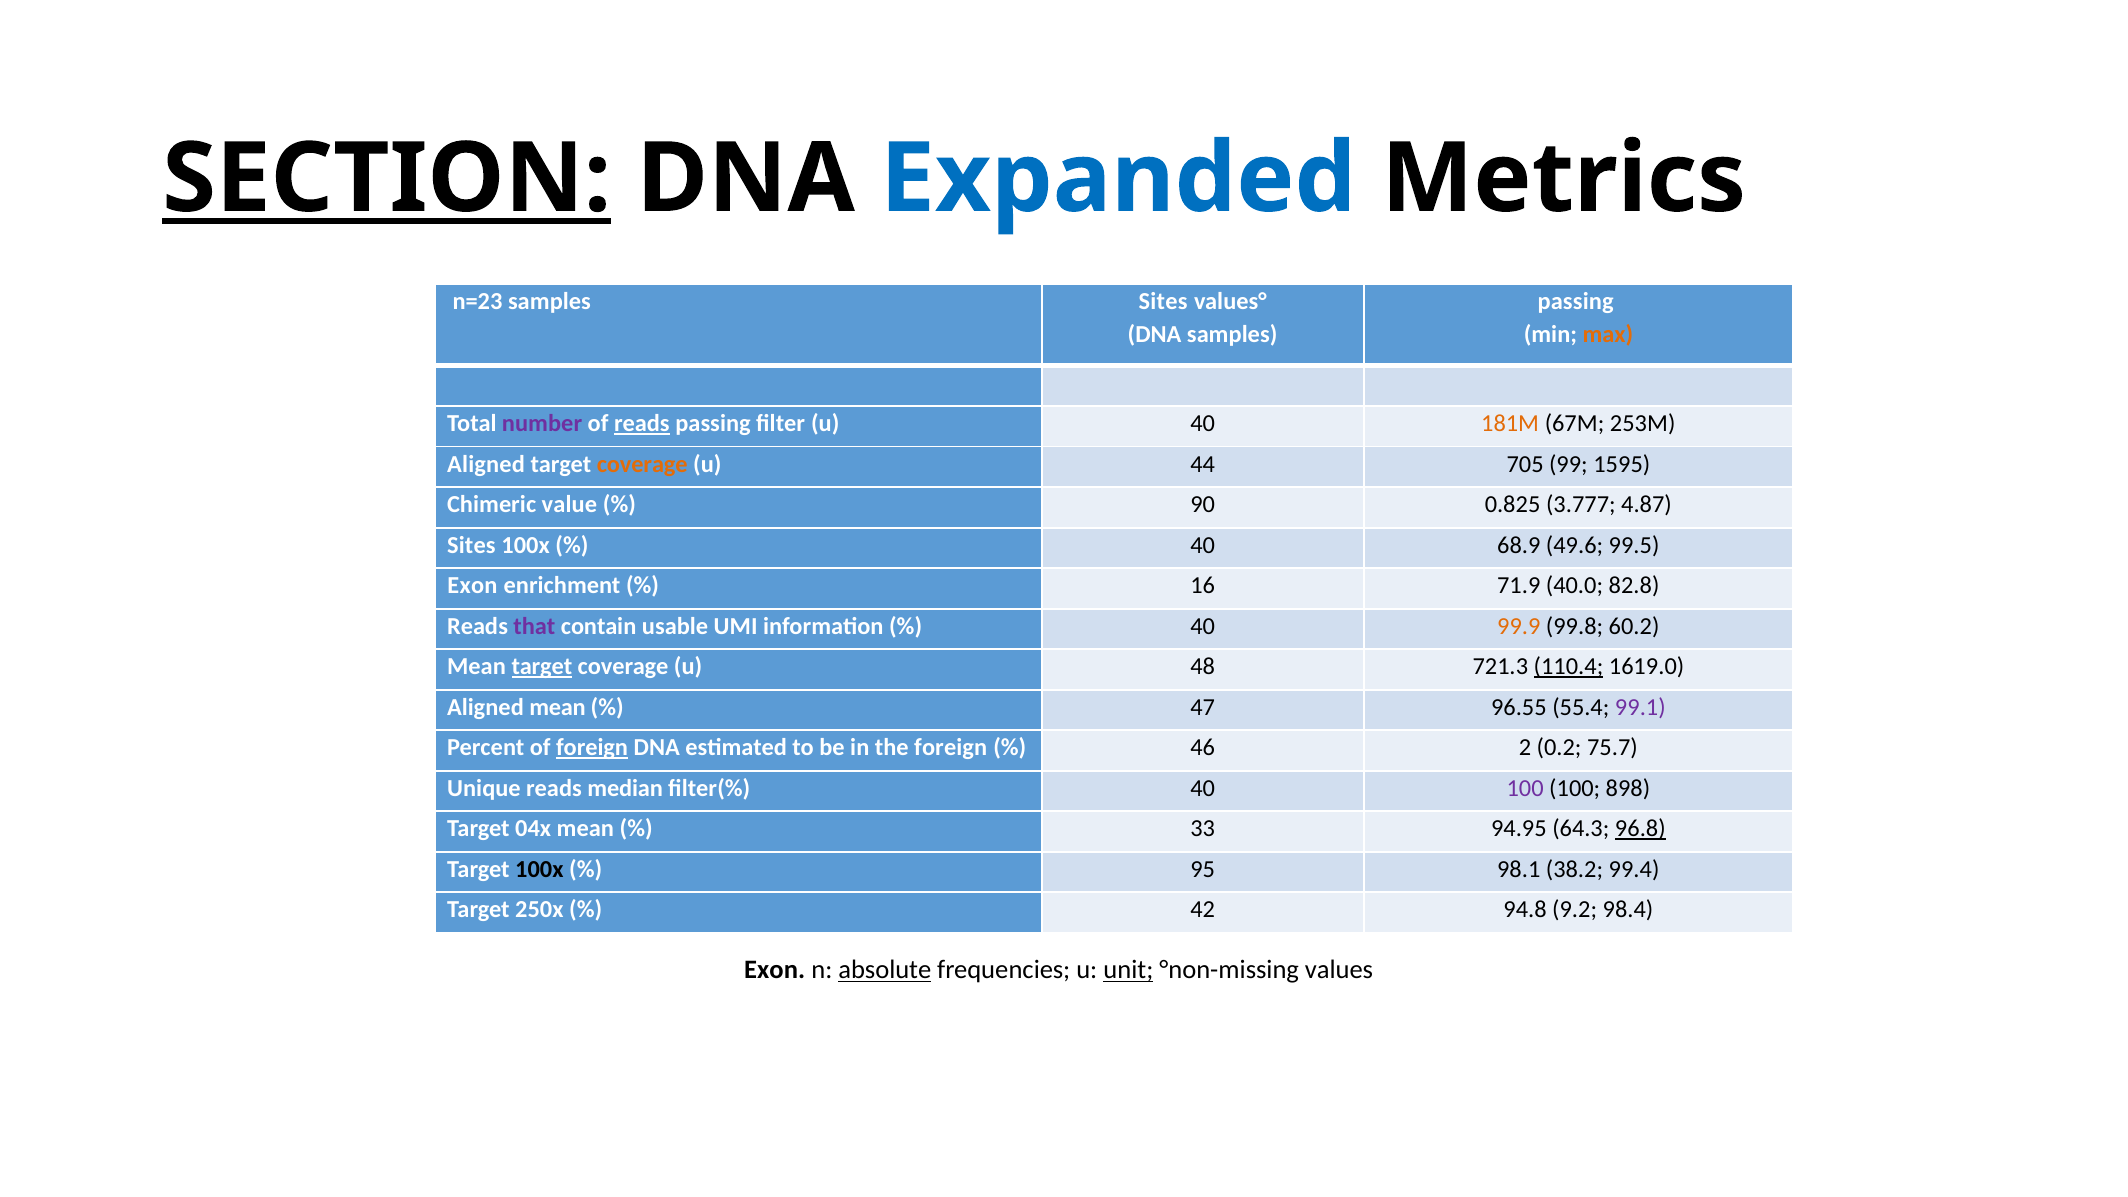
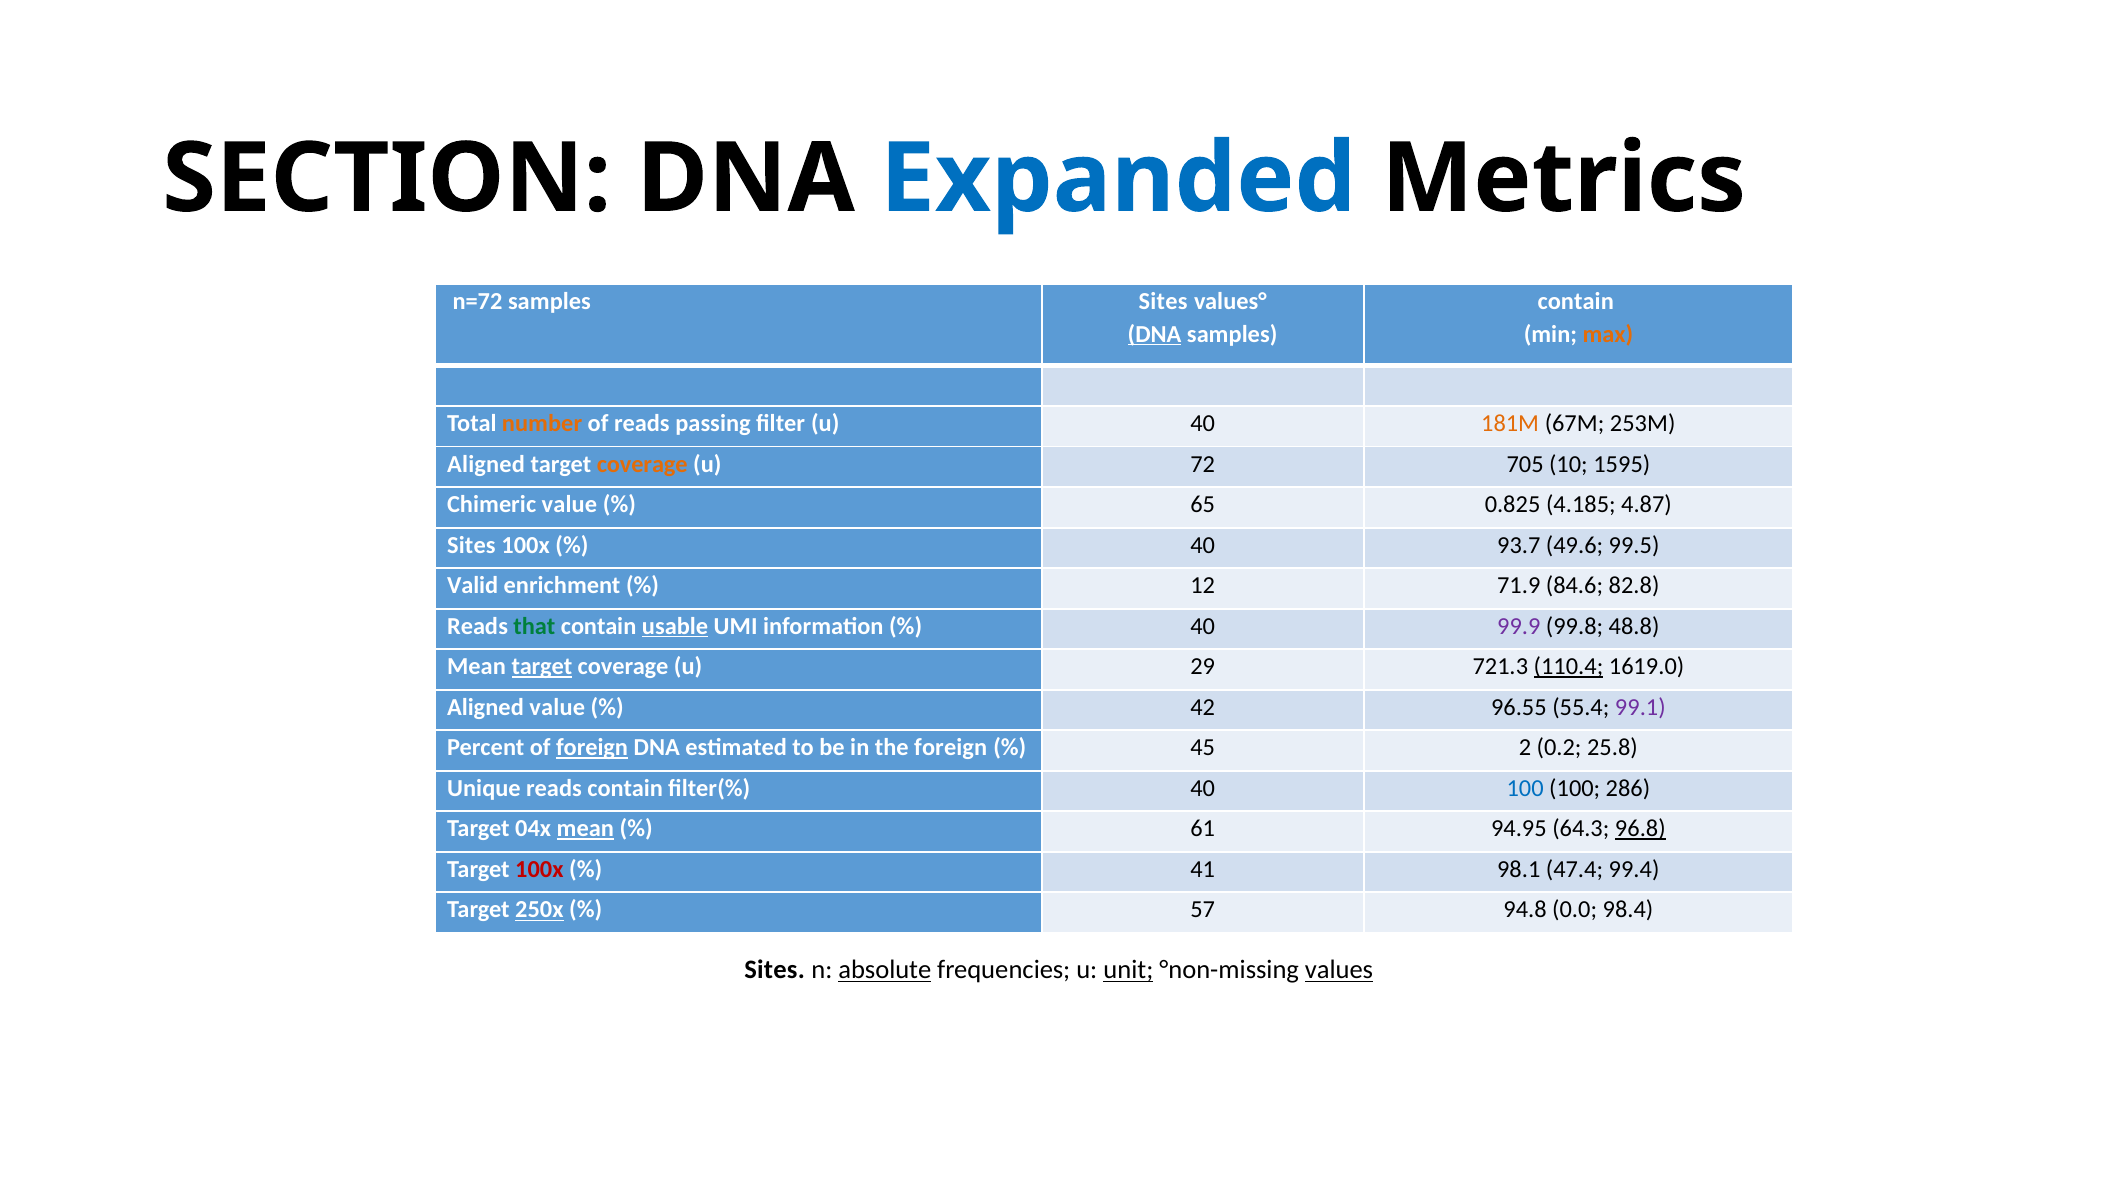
SECTION underline: present -> none (387, 179)
n=23: n=23 -> n=72 (477, 302)
passing: passing -> contain (1576, 302)
DNA underline: none -> present (1155, 334)
number colour: purple -> orange (542, 423)
reads underline: present -> none (642, 423)
44: 44 -> 72 (1203, 464)
99: 99 -> 10 (1568, 464)
90: 90 -> 65 (1203, 504)
3.777: 3.777 -> 4.185 (1581, 504)
68.9: 68.9 -> 93.7 (1519, 545)
Exon: Exon -> Valid (473, 586)
16: 16 -> 12 (1203, 586)
40.0: 40.0 -> 84.6 (1574, 586)
that colour: purple -> green (534, 626)
usable underline: none -> present (675, 626)
99.9 colour: orange -> purple (1519, 626)
60.2: 60.2 -> 48.8 (1634, 626)
48: 48 -> 29 (1203, 667)
Aligned mean: mean -> value (557, 707)
47: 47 -> 42 (1203, 707)
46: 46 -> 45 (1203, 748)
75.7: 75.7 -> 25.8 (1612, 748)
reads median: median -> contain (625, 788)
100 colour: purple -> blue (1525, 788)
898: 898 -> 286 (1628, 788)
mean underline: none -> present (585, 829)
33: 33 -> 61 (1203, 829)
100x colour: black -> red (539, 869)
95: 95 -> 41 (1203, 869)
38.2: 38.2 -> 47.4 (1574, 869)
250x underline: none -> present (539, 910)
42: 42 -> 57 (1203, 910)
9.2: 9.2 -> 0.0 (1575, 910)
Exon: Exon -> Sites (775, 970)
values underline: none -> present (1339, 970)
